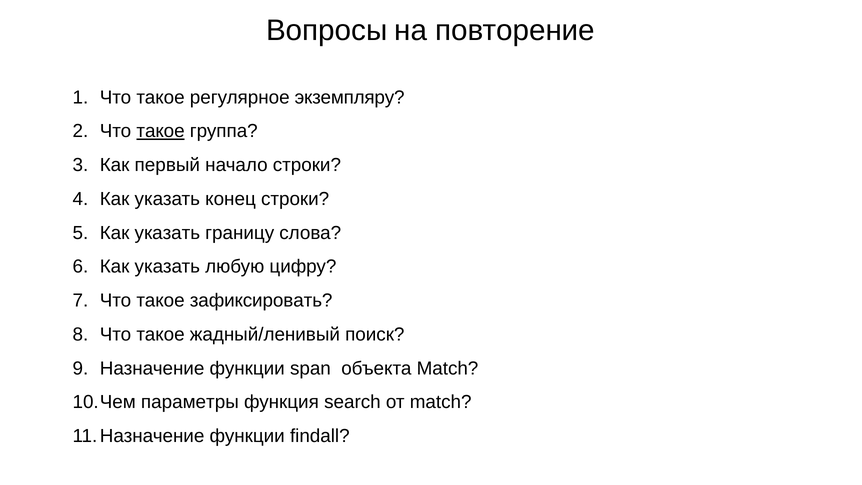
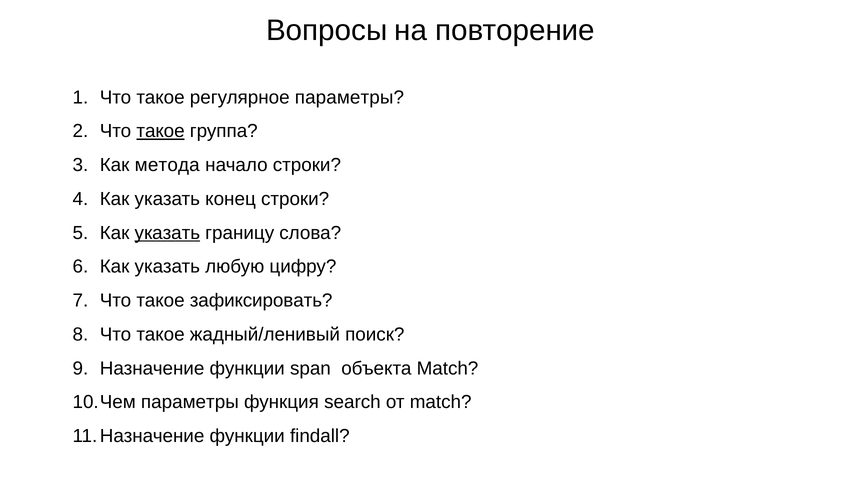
регулярное экземпляру: экземпляру -> параметры (349, 97)
первый: первый -> метода (167, 165)
указать underline: none -> present (167, 233)
